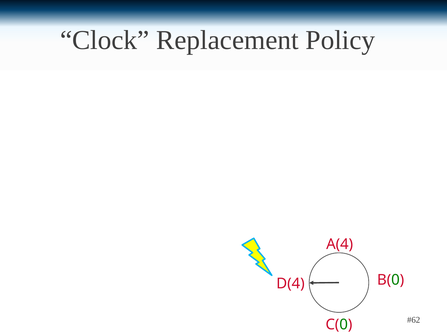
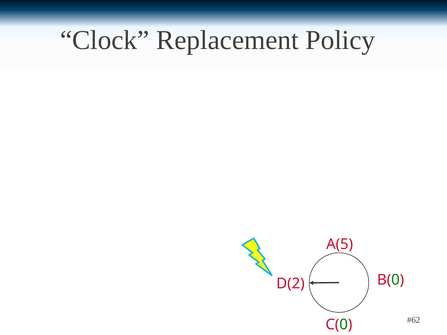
A(4: A(4 -> A(5 (340, 245)
D(4: D(4 -> D(2 (290, 284)
